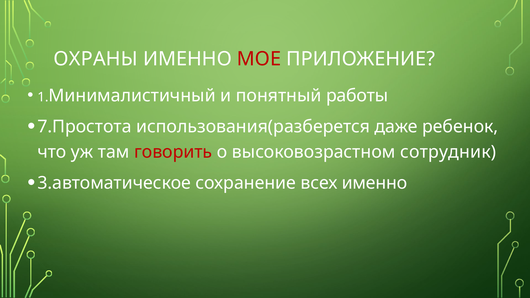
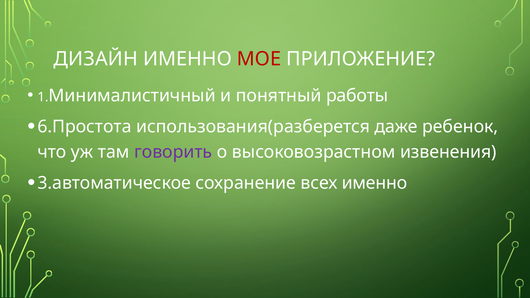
ОХРАНЫ: ОХРАНЫ -> ДИЗАЙН (96, 59)
7.Простота: 7.Простота -> 6.Простота (85, 127)
говорить colour: red -> purple (173, 152)
сотрудник: сотрудник -> извенения (448, 152)
